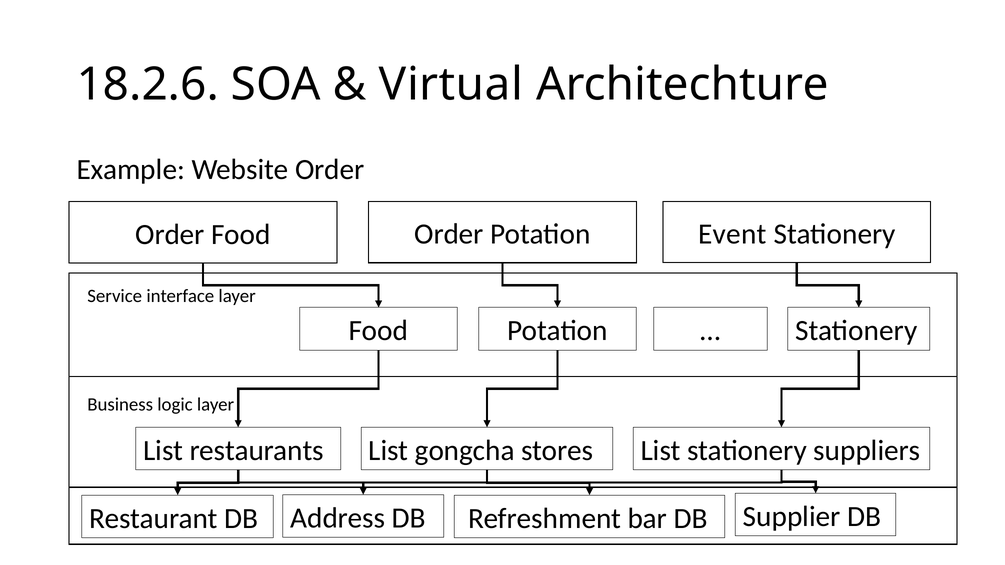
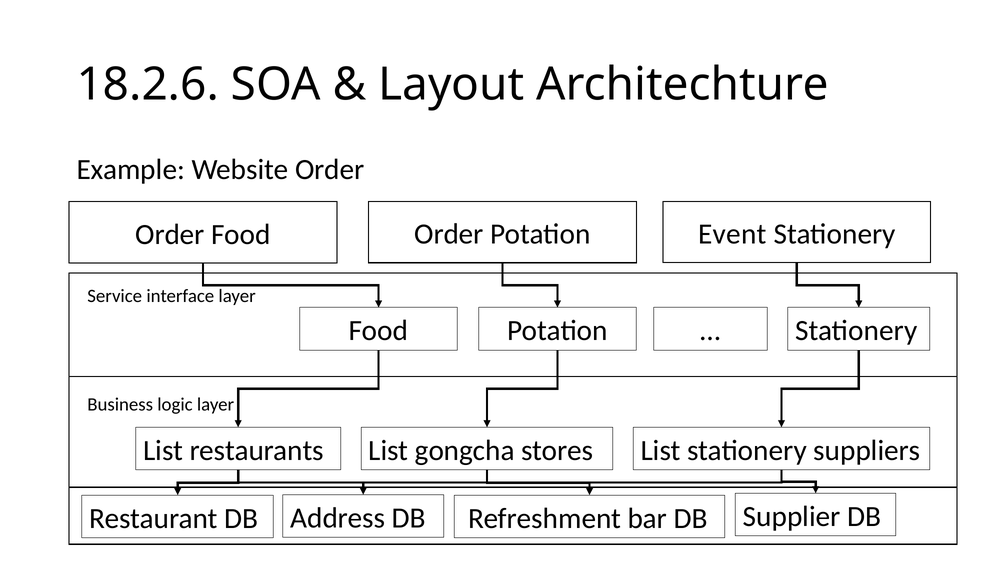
Virtual: Virtual -> Layout (451, 84)
